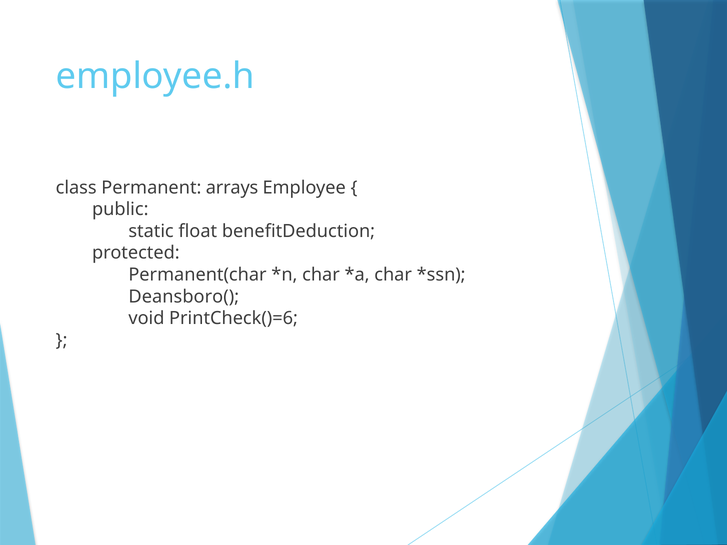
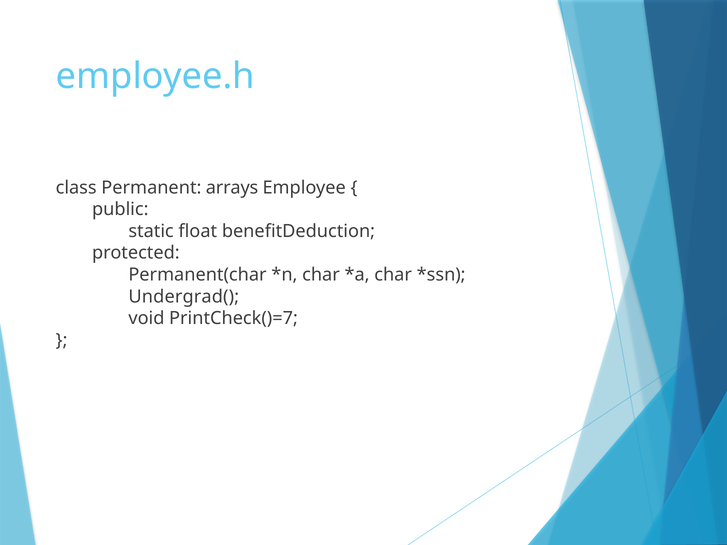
Deansboro(: Deansboro( -> Undergrad( (184, 297)
PrintCheck()=6: PrintCheck()=6 -> PrintCheck()=7 (234, 318)
